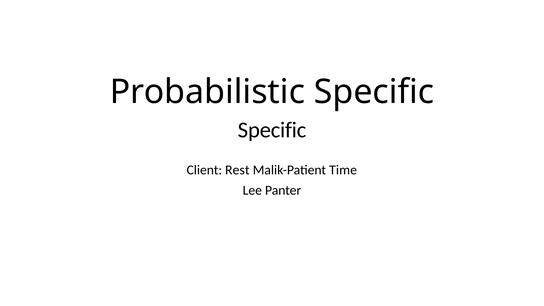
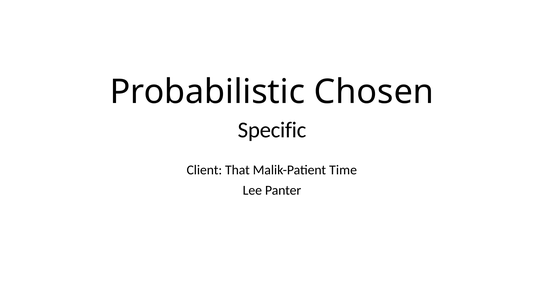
Probabilistic Specific: Specific -> Chosen (374, 92)
Rest: Rest -> That (237, 170)
